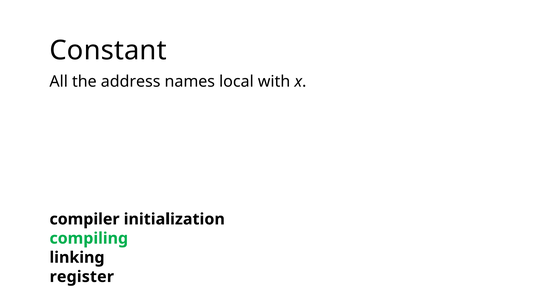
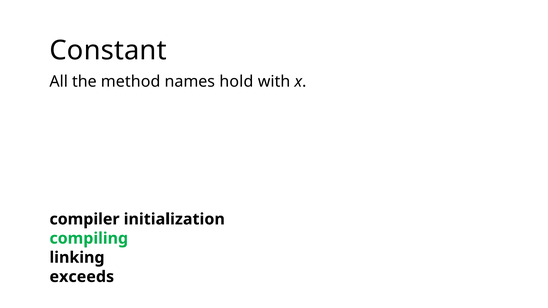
address: address -> method (131, 81)
local: local -> hold (236, 81)
register: register -> exceeds (82, 277)
